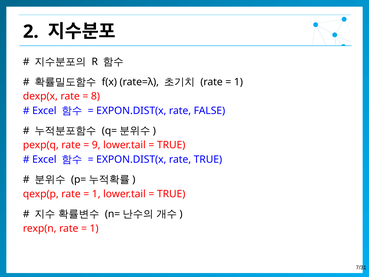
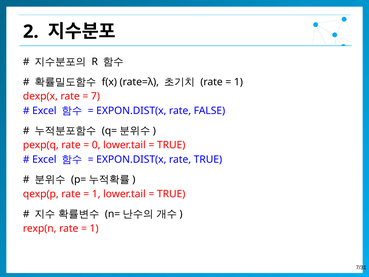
8: 8 -> 7 (95, 96)
9: 9 -> 0 (96, 145)
